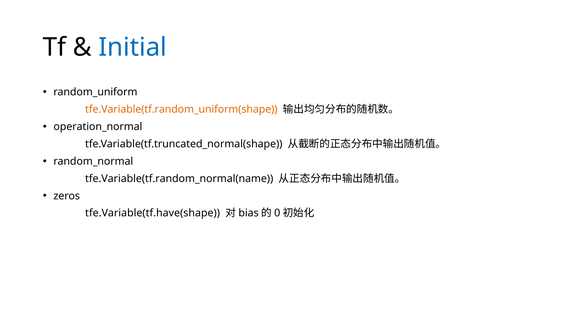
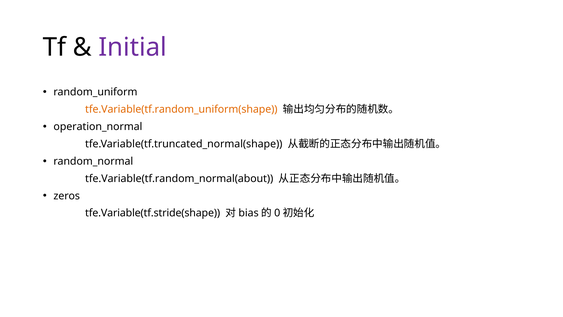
Initial colour: blue -> purple (133, 47)
tfe.Variable(tf.random_normal(name: tfe.Variable(tf.random_normal(name -> tfe.Variable(tf.random_normal(about (179, 178)
tfe.Variable(tf.have(shape: tfe.Variable(tf.have(shape -> tfe.Variable(tf.stride(shape (153, 213)
